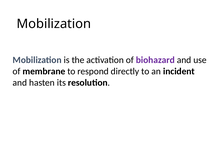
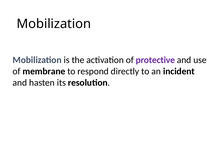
biohazard: biohazard -> protective (155, 60)
